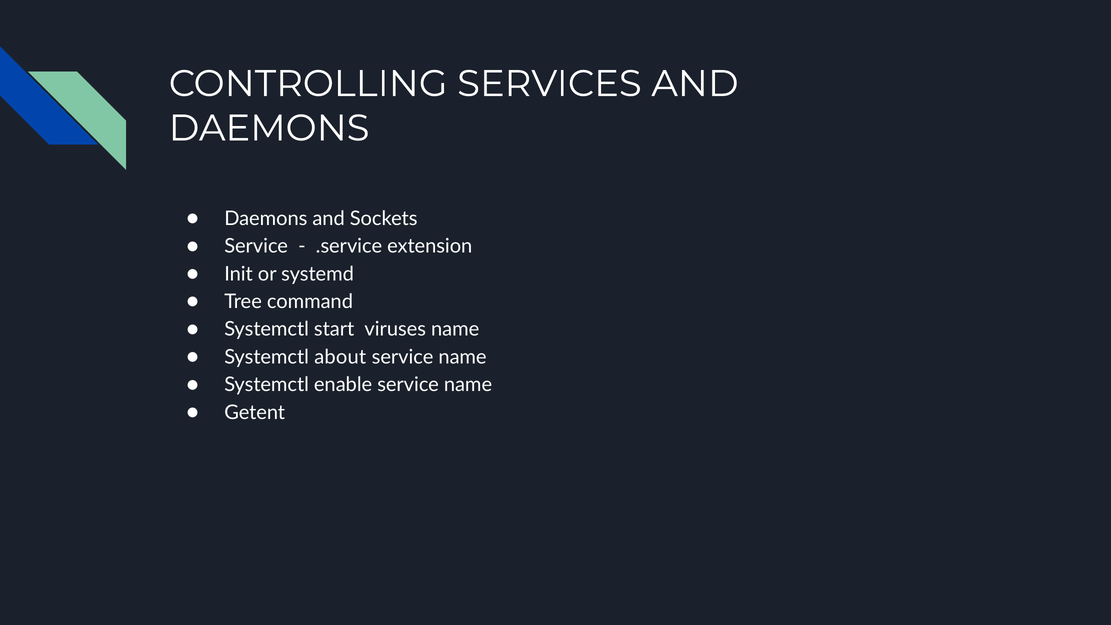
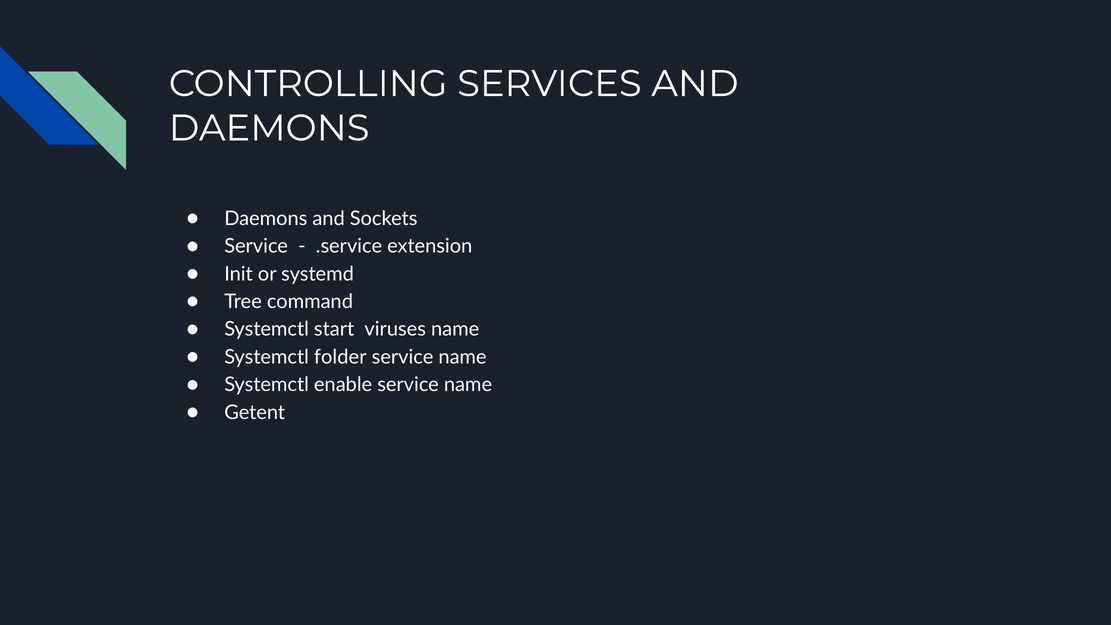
about: about -> folder (340, 357)
